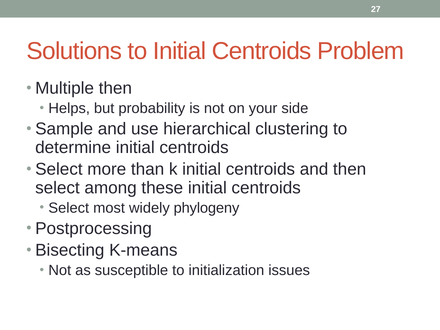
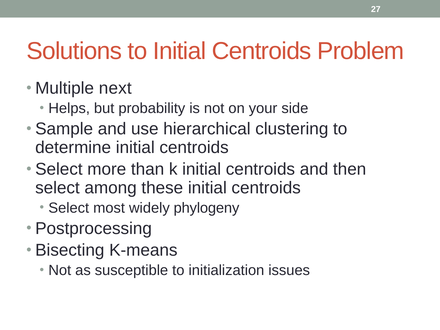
Multiple then: then -> next (115, 88)
